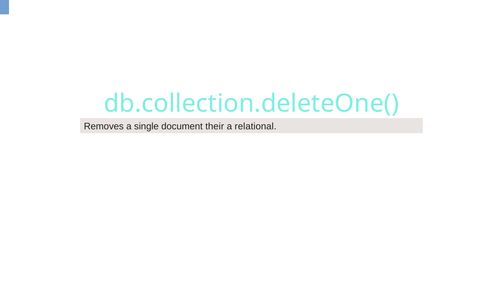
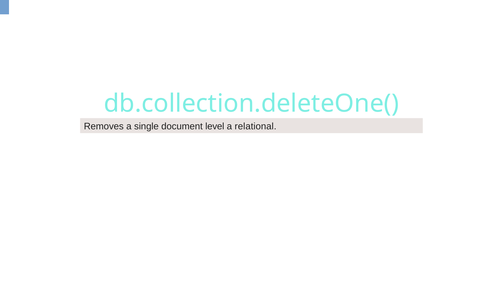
their: their -> level (215, 126)
